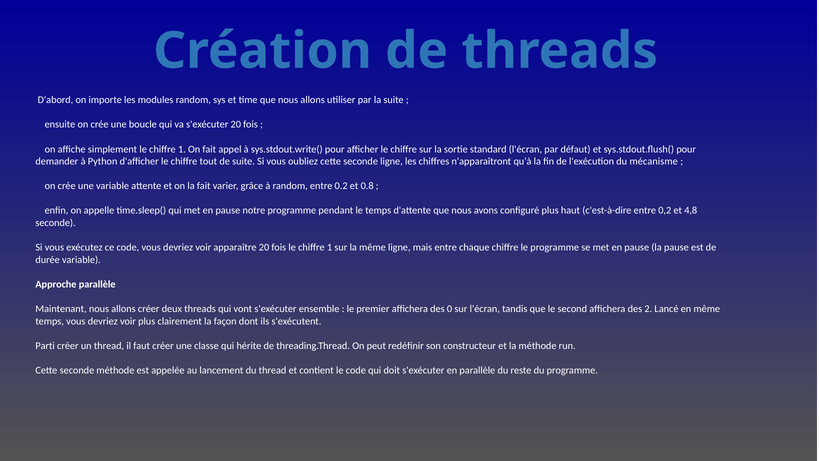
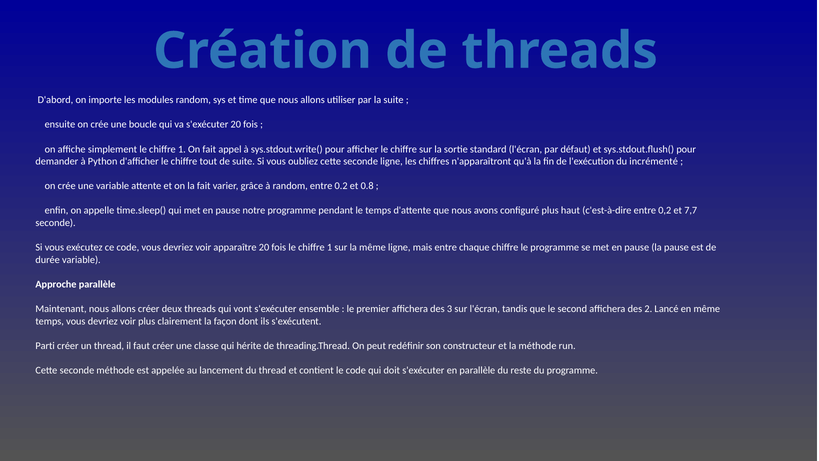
mécanisme: mécanisme -> incrémenté (654, 161)
4,8: 4,8 -> 7,7 (691, 210)
0: 0 -> 3 (450, 309)
